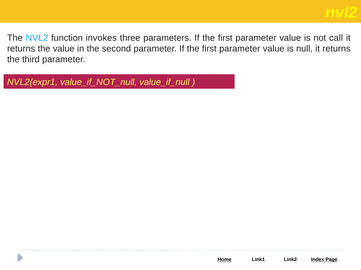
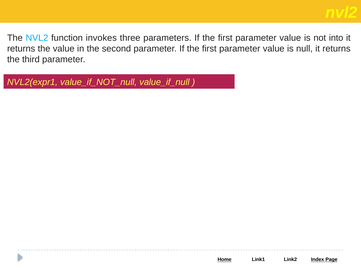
call: call -> into (336, 38)
